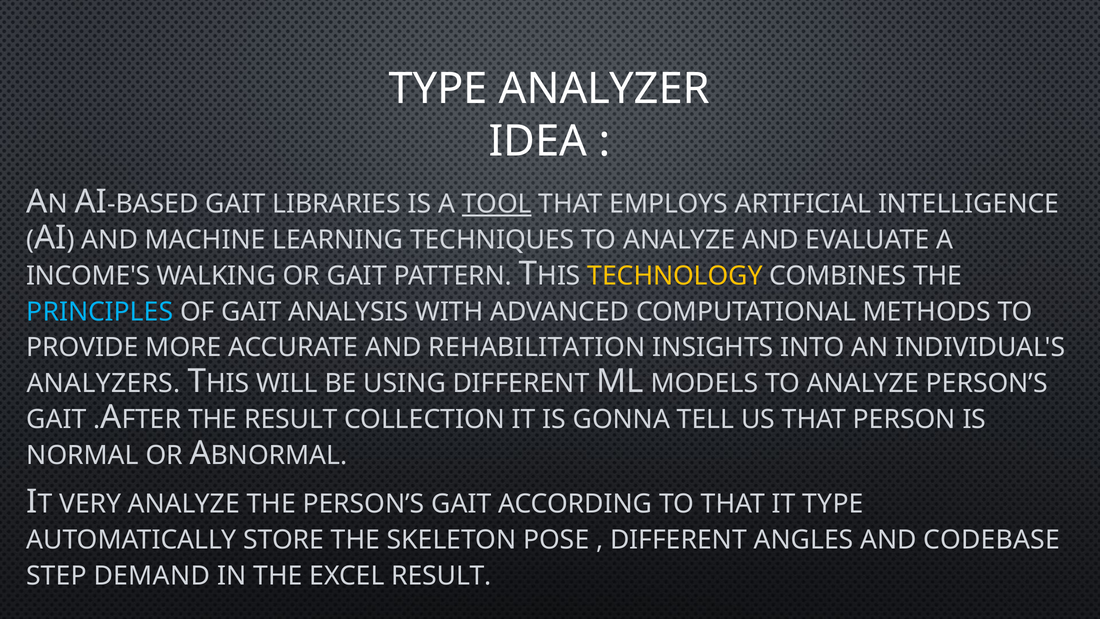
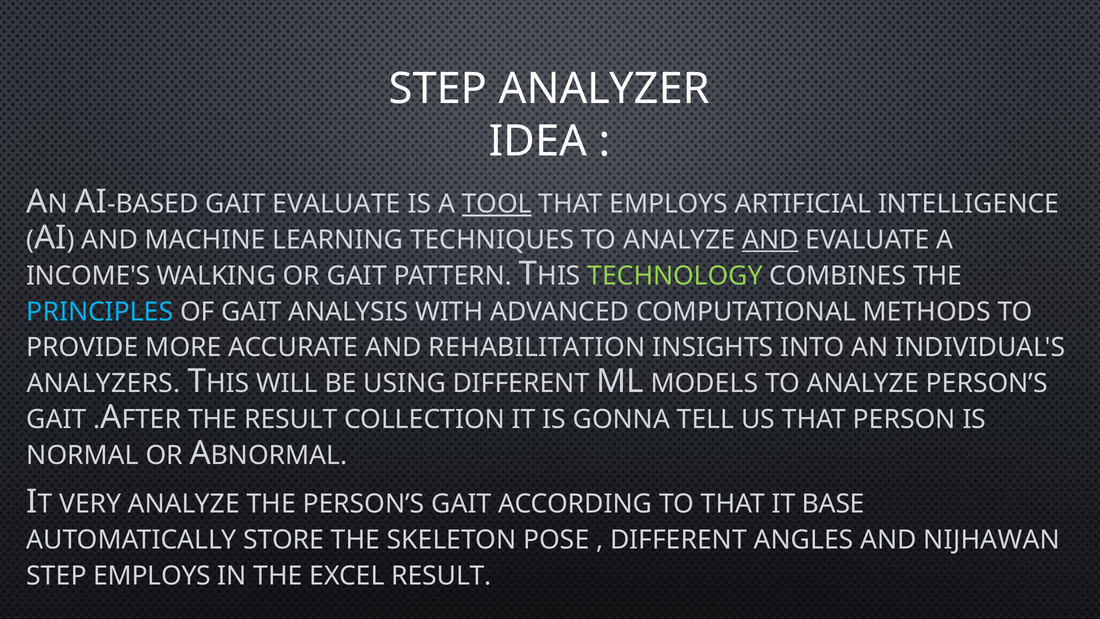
TYPE: TYPE -> STEP (438, 89)
GAIT LIBRARIES: LIBRARIES -> EVALUATE (336, 204)
AND underline: none -> present (770, 240)
TECHNOLOGY colour: yellow -> light green (675, 276)
IT TYPE: TYPE -> BASE (833, 504)
CODEBASE: CODEBASE -> NIJHAWAN (992, 540)
STEP DEMAND: DEMAND -> EMPLOYS (152, 576)
